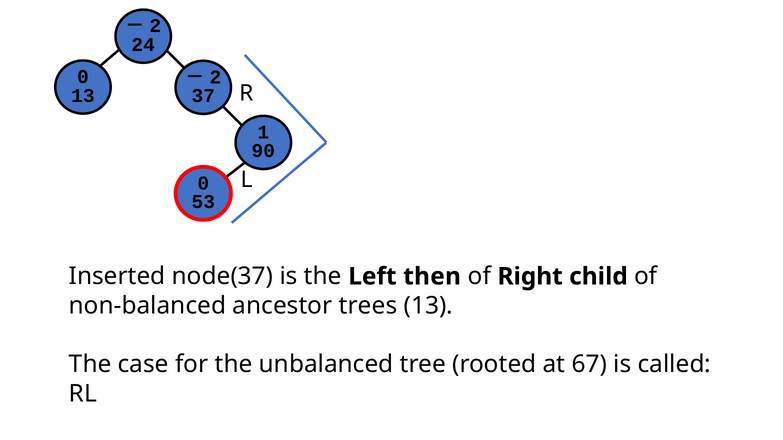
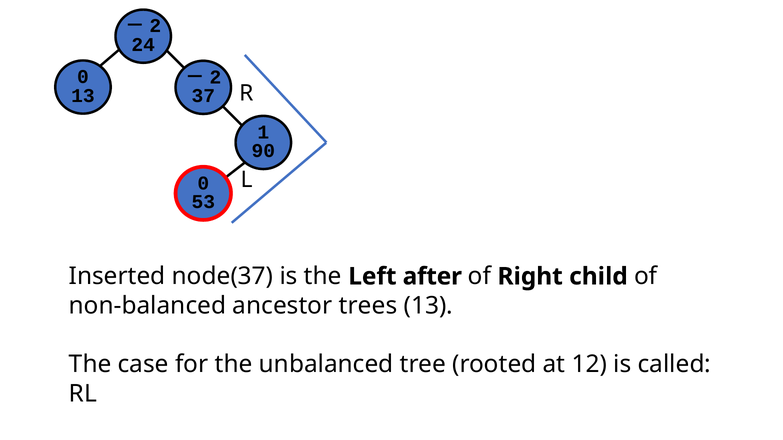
then: then -> after (432, 277)
67: 67 -> 12 (589, 365)
